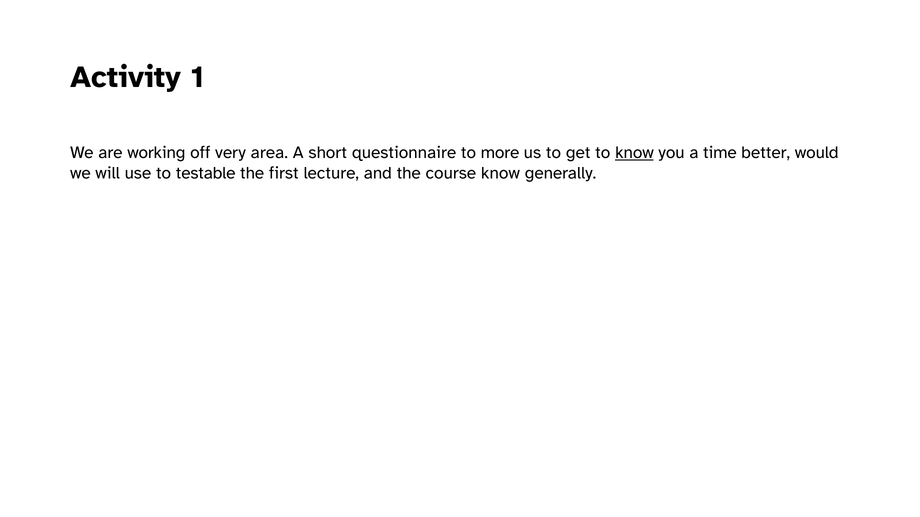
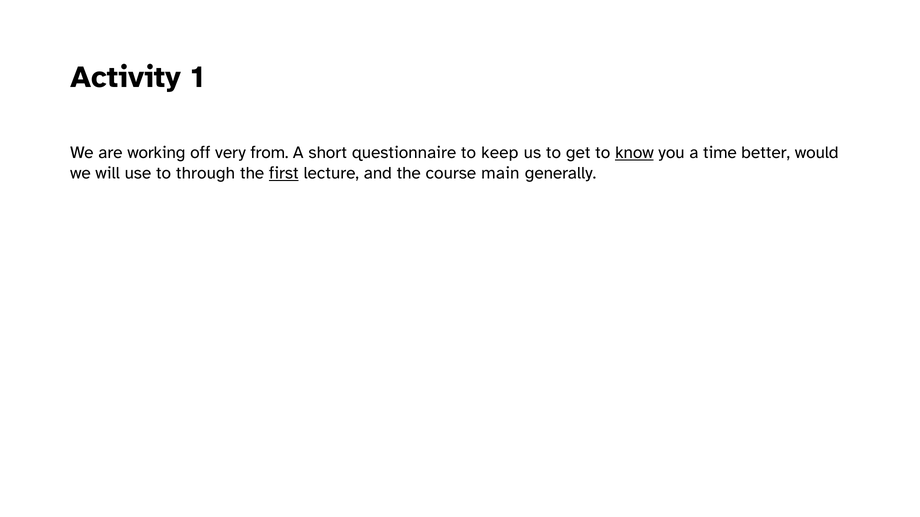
area: area -> from (269, 153)
more: more -> keep (500, 153)
testable: testable -> through (206, 173)
first underline: none -> present (284, 173)
course know: know -> main (500, 173)
